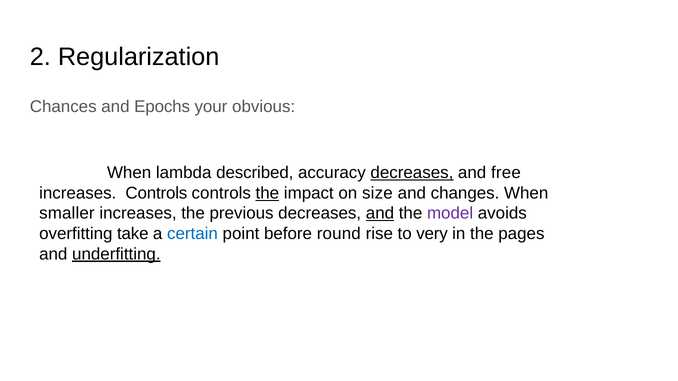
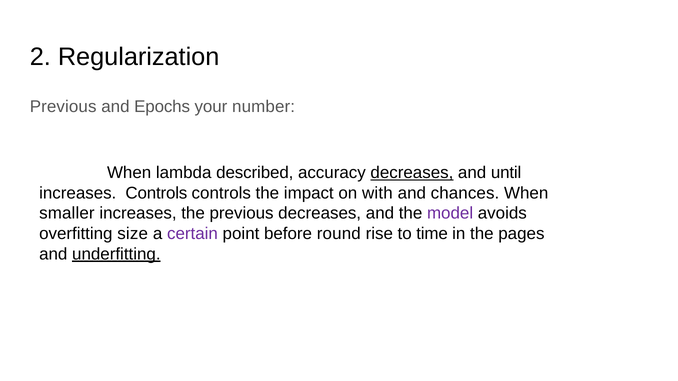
Chances: Chances -> Previous (63, 107)
obvious: obvious -> number (264, 107)
free: free -> until (506, 173)
the underline: present -> none (267, 193)
size: size -> with (377, 193)
changes: changes -> chances (465, 193)
and underline: present -> none (380, 214)
take: take -> size (133, 234)
certain colour: blue -> purple (192, 234)
very: very -> time (432, 234)
